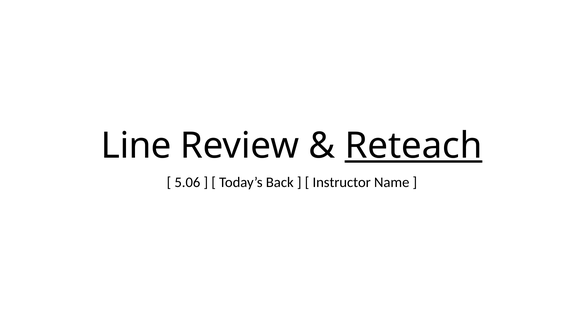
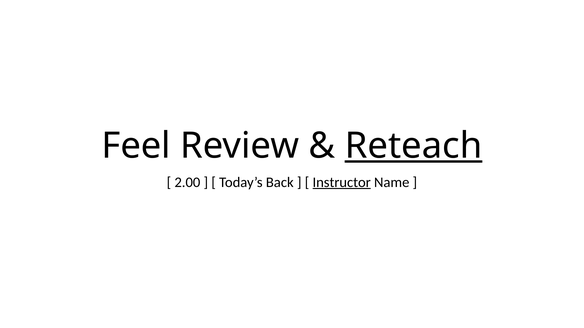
Line: Line -> Feel (136, 146)
5.06: 5.06 -> 2.00 (187, 183)
Instructor underline: none -> present (342, 183)
